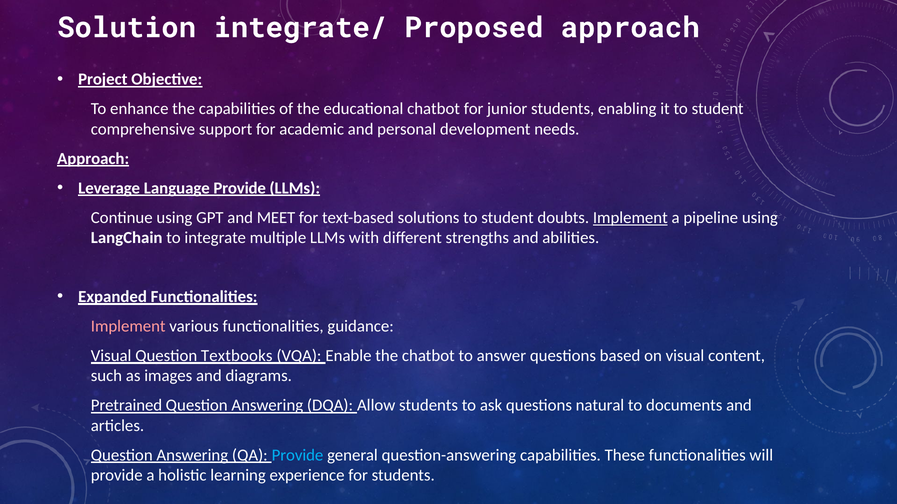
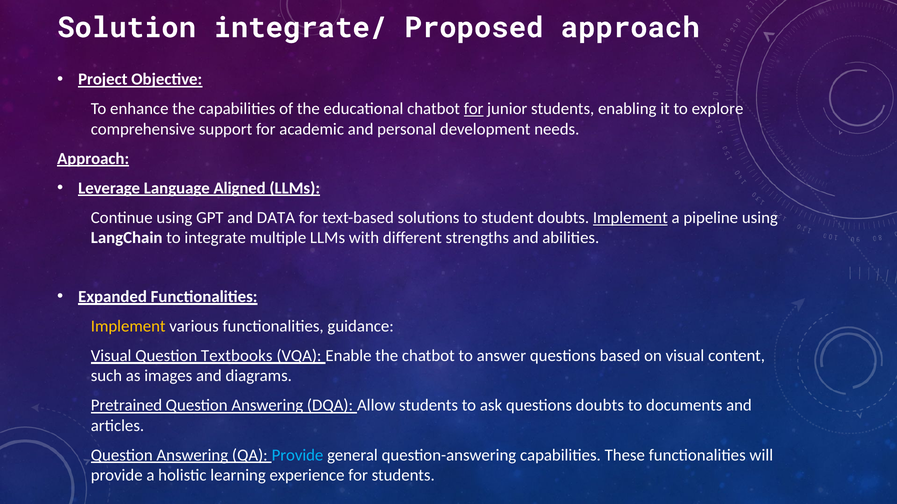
for underline: none -> present (474, 109)
it to student: student -> explore (718, 109)
Language Provide: Provide -> Aligned (240, 188)
MEET: MEET -> DATA (276, 218)
Implement colour: pink -> yellow (128, 327)
questions natural: natural -> doubts (600, 406)
